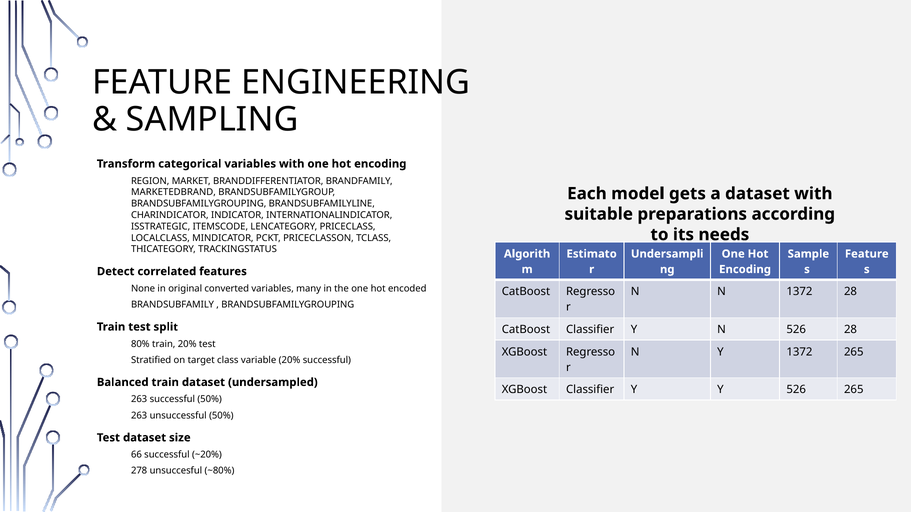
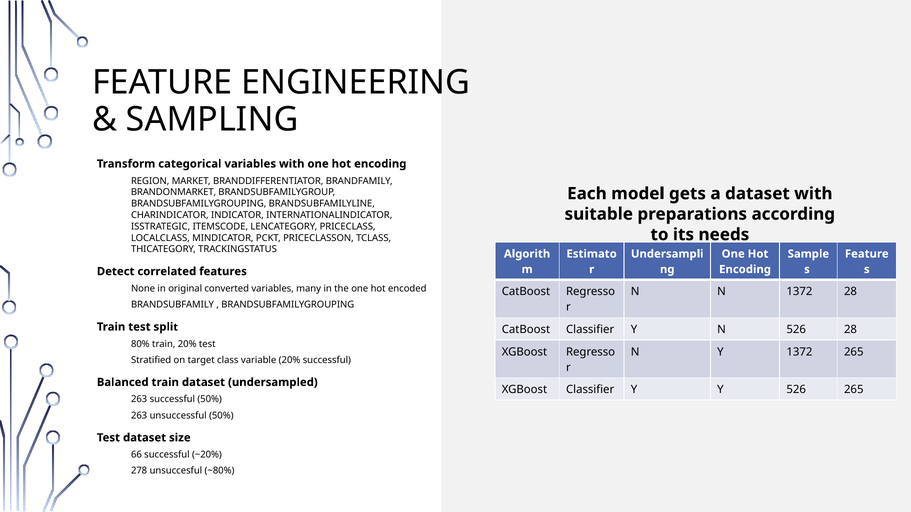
MARKETEDBRAND: MARKETEDBRAND -> BRANDONMARKET (174, 192)
